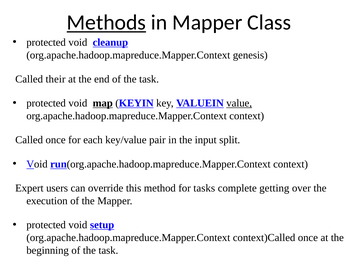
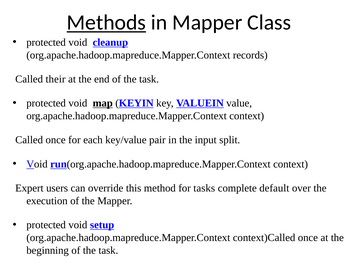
genesis: genesis -> records (250, 55)
value underline: present -> none (239, 103)
getting: getting -> default (274, 188)
